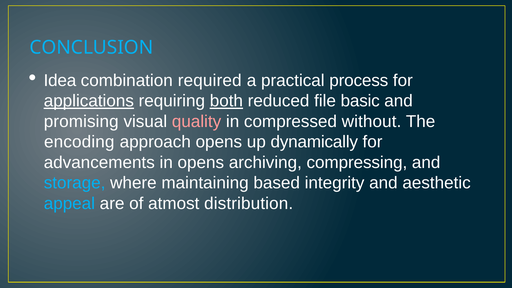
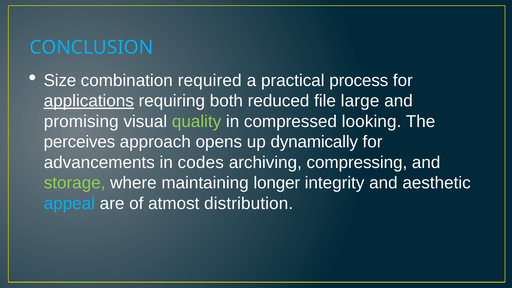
Idea: Idea -> Size (60, 81)
both underline: present -> none (226, 101)
basic: basic -> large (360, 101)
quality colour: pink -> light green (197, 121)
without: without -> looking (372, 121)
encoding: encoding -> perceives (79, 142)
in opens: opens -> codes (201, 162)
storage colour: light blue -> light green (75, 183)
based: based -> longer (277, 183)
